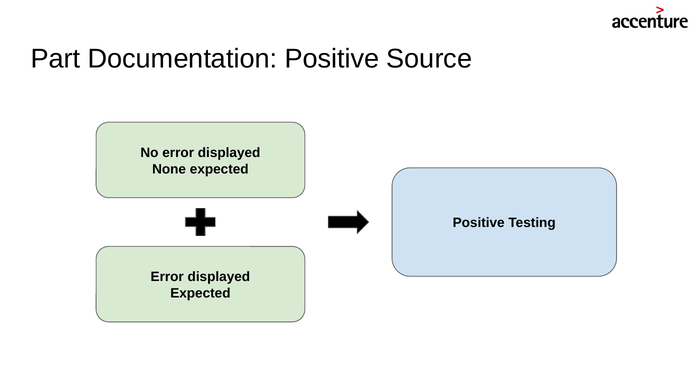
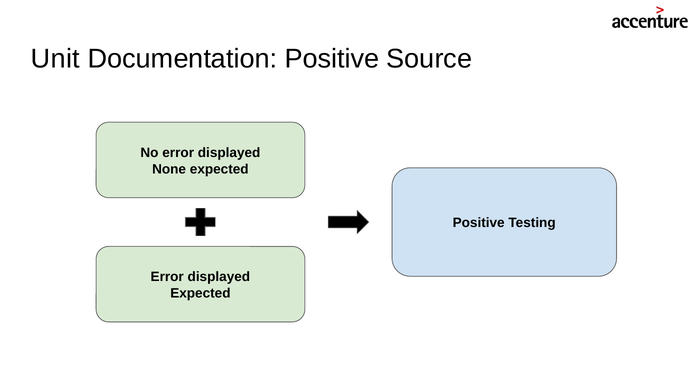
Part: Part -> Unit (55, 59)
